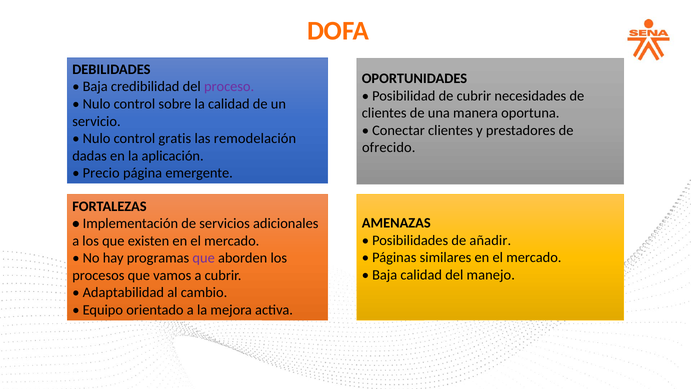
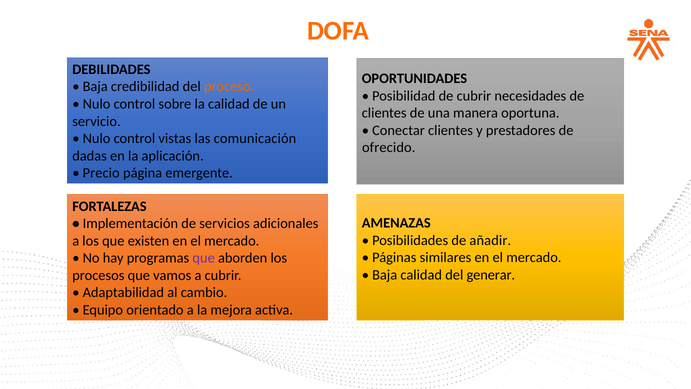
proceso colour: purple -> orange (229, 87)
gratis: gratis -> vistas (175, 138)
remodelación: remodelación -> comunicación (255, 138)
manejo: manejo -> generar (491, 275)
